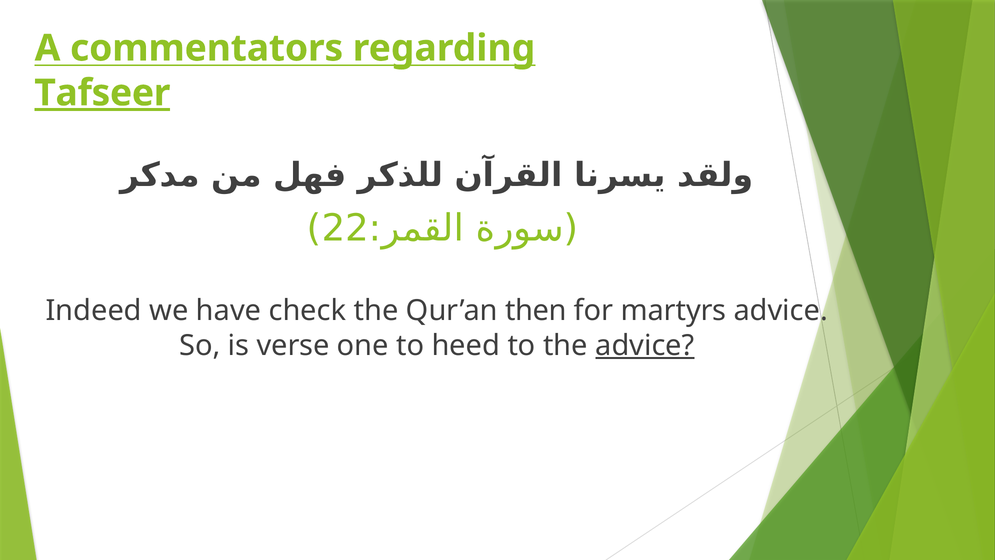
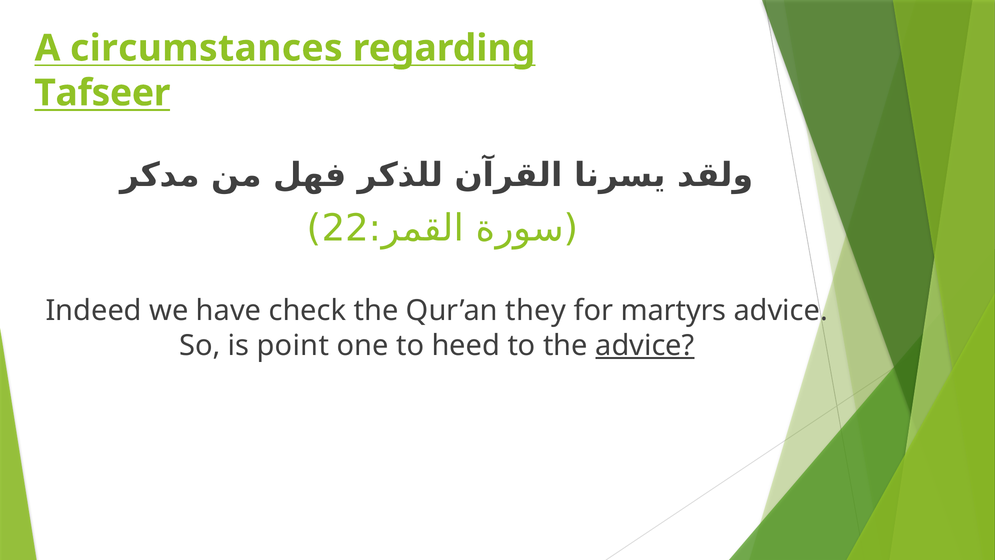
commentators: commentators -> circumstances (206, 48)
Tafseer underline: present -> none (102, 93)
then: then -> they (536, 311)
verse: verse -> point (293, 345)
